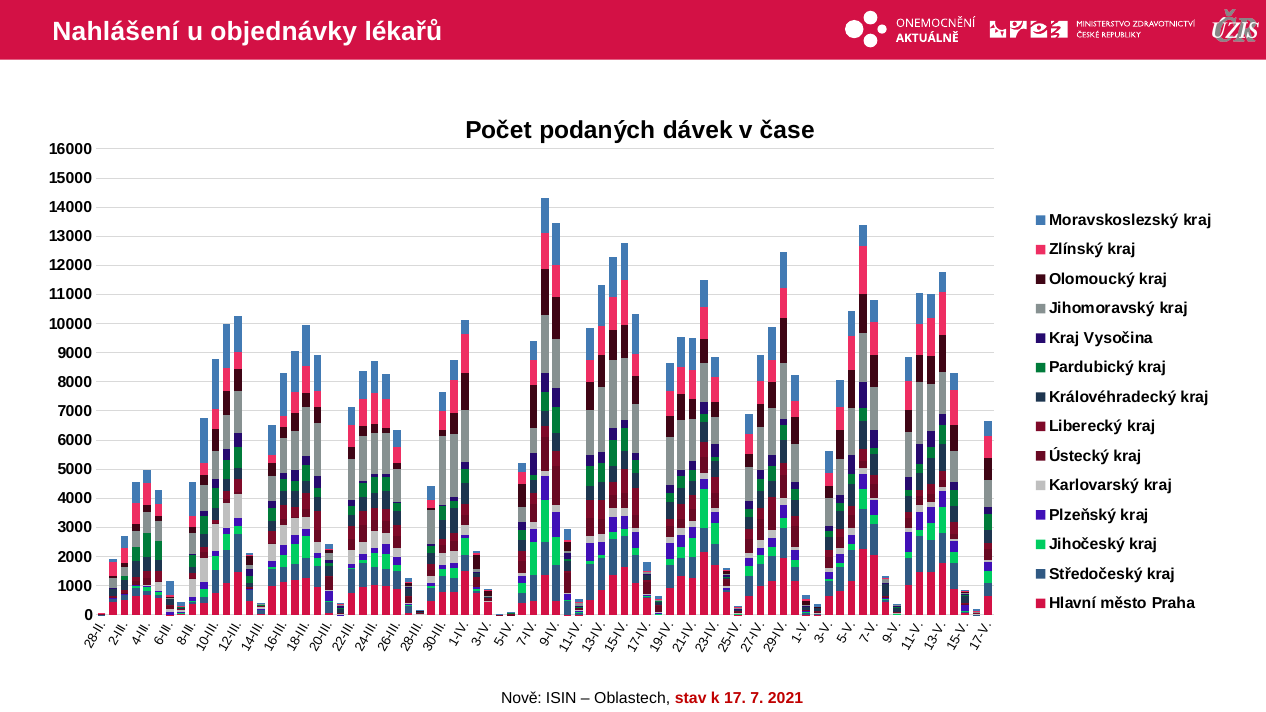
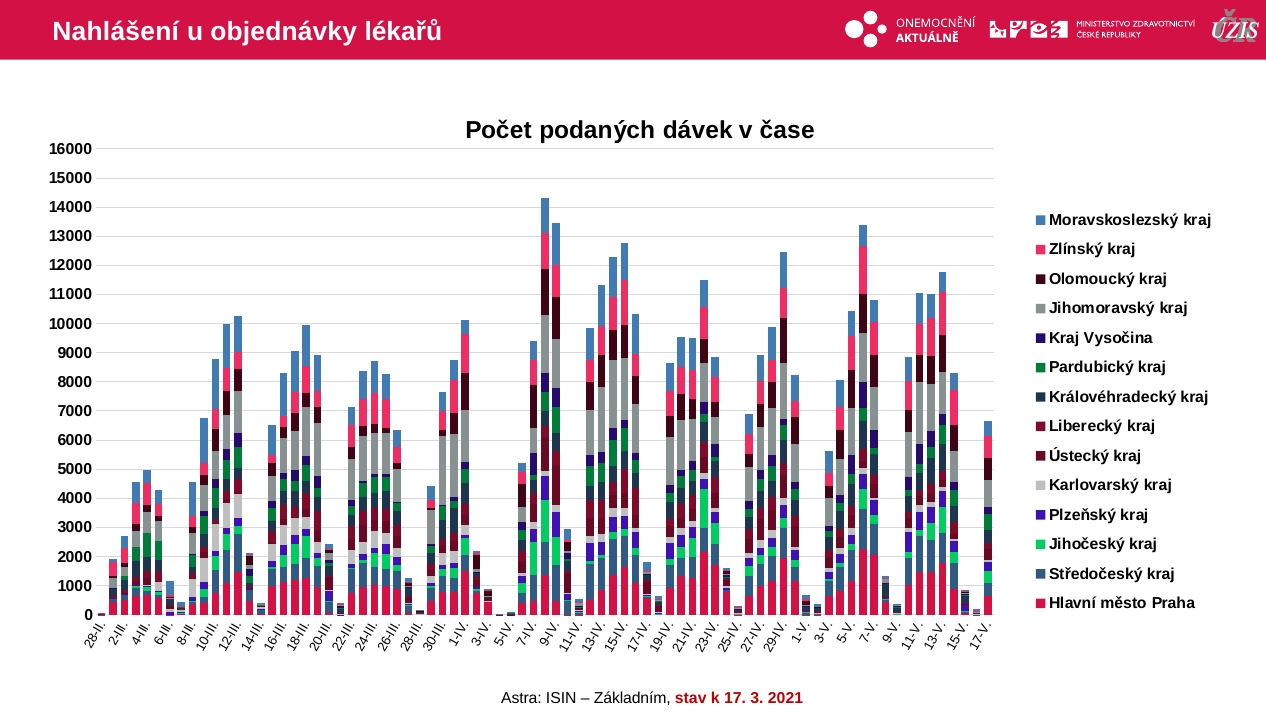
Nově: Nově -> Astra (521, 699)
Oblastech: Oblastech -> Základním (632, 699)
17 7: 7 -> 3 (757, 699)
